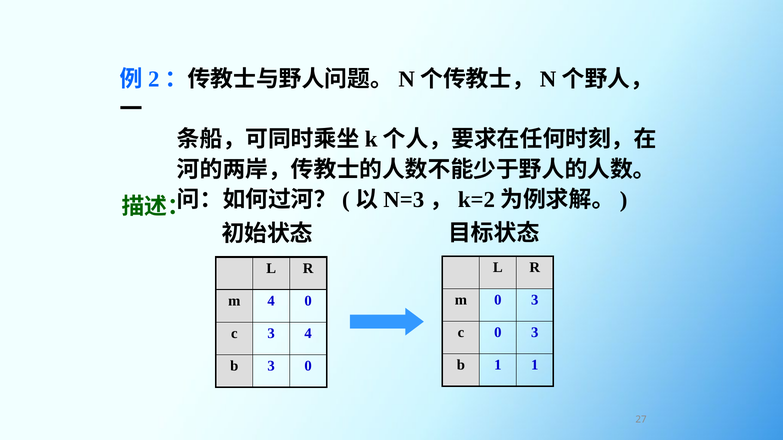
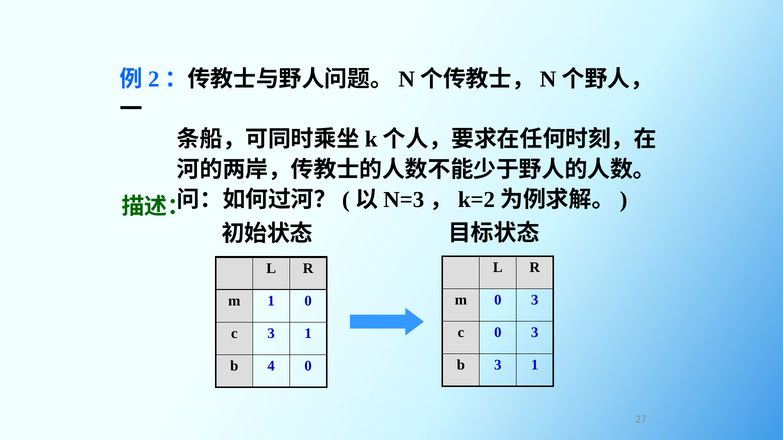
m 4: 4 -> 1 (271, 301)
c 3 4: 4 -> 1 (308, 334)
b 1: 1 -> 3 (498, 365)
b 3: 3 -> 4 (271, 366)
